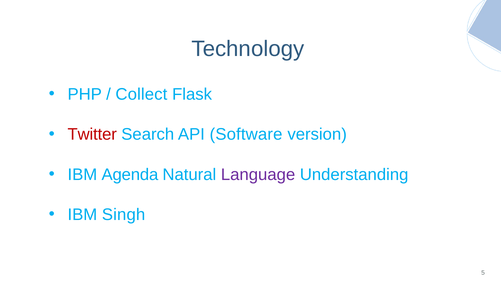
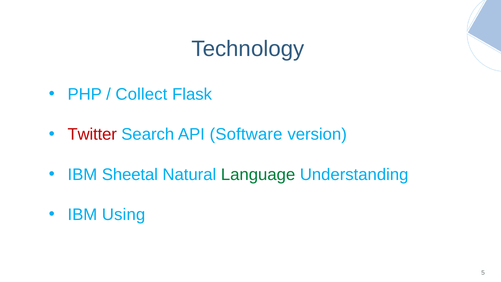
Agenda: Agenda -> Sheetal (130, 174)
Language colour: purple -> green (258, 174)
Singh: Singh -> Using (124, 214)
